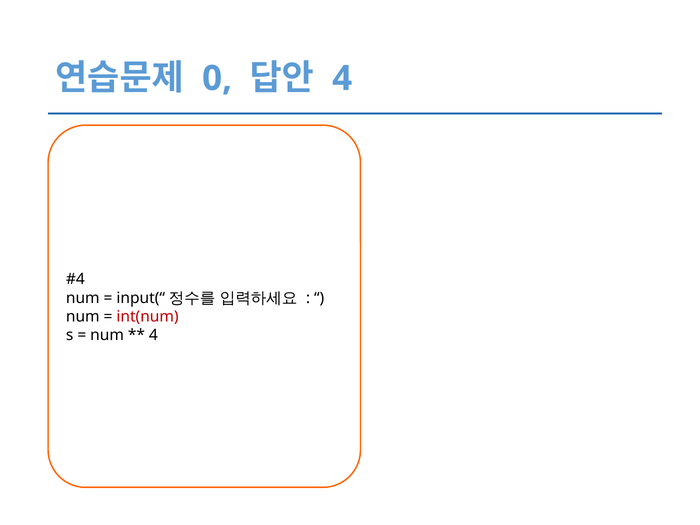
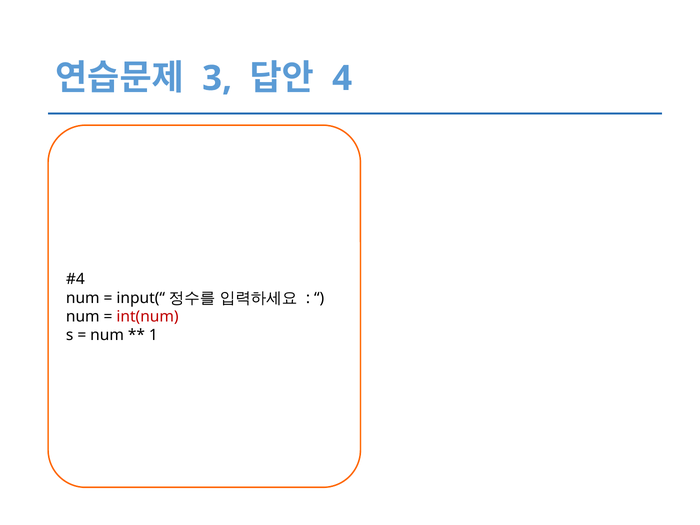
0: 0 -> 3 (217, 78)
4: 4 -> 1 (153, 335)
